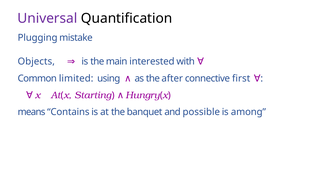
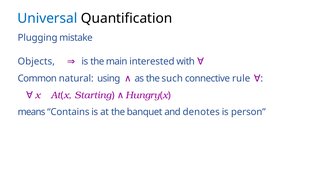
Universal colour: purple -> blue (47, 18)
limited: limited -> natural (76, 78)
after: after -> such (172, 78)
first: first -> rule (241, 78)
possible: possible -> denotes (201, 112)
among: among -> person (248, 112)
